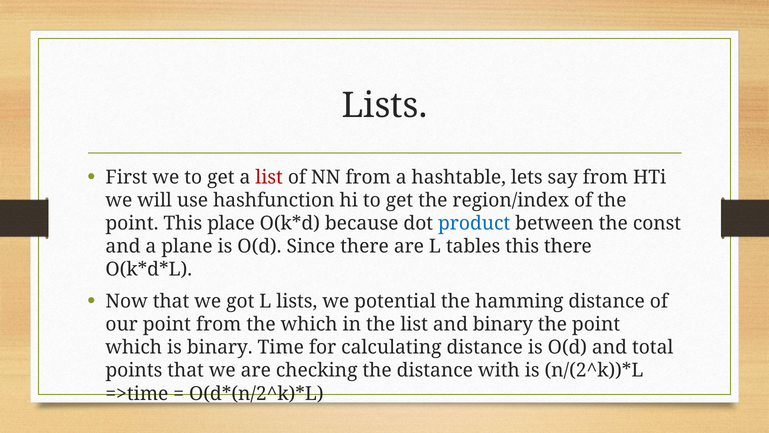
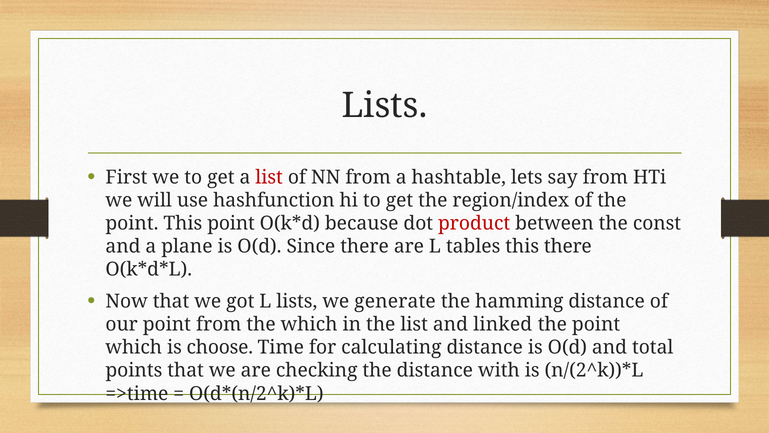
This place: place -> point (231, 223)
product colour: blue -> red (474, 223)
potential: potential -> generate (395, 301)
and binary: binary -> linked (503, 324)
is binary: binary -> choose (220, 347)
